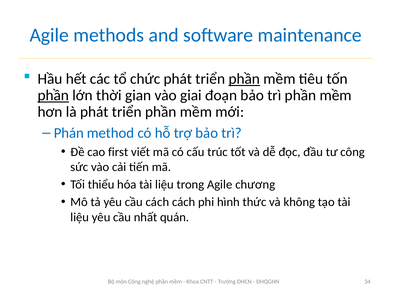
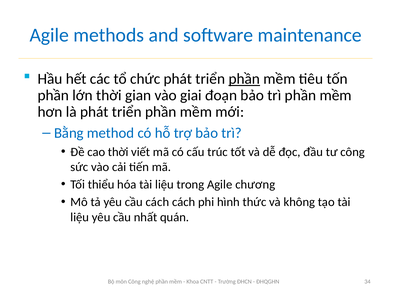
phần underline: present -> none (53, 96)
Phán: Phán -> Bằng (69, 133)
cao first: first -> thời (118, 152)
